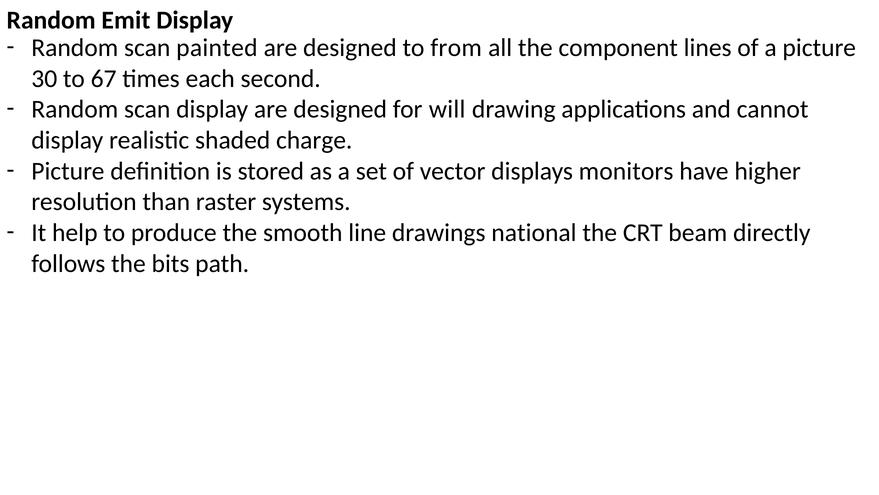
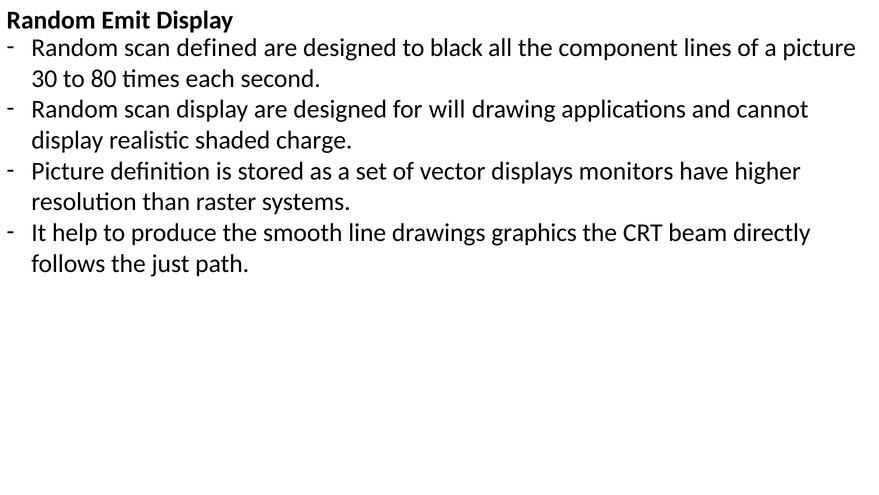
painted: painted -> defined (217, 48)
from: from -> black (456, 48)
67: 67 -> 80 (104, 79)
national: national -> graphics (534, 232)
bits: bits -> just (171, 263)
